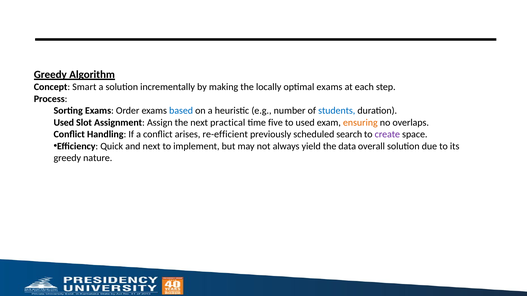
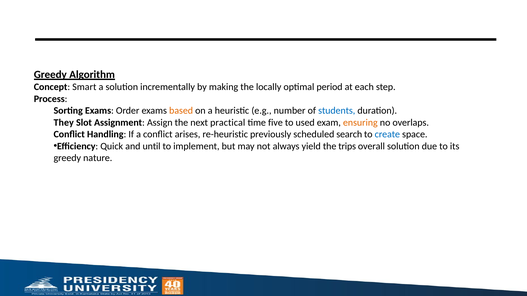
optimal exams: exams -> period (330, 87)
based colour: blue -> orange (181, 111)
Used: Used -> They (64, 123)
re-efficient: re-efficient -> re-heuristic (225, 135)
create colour: purple -> blue (387, 135)
and next: next -> until (152, 146)
data: data -> trips (347, 146)
